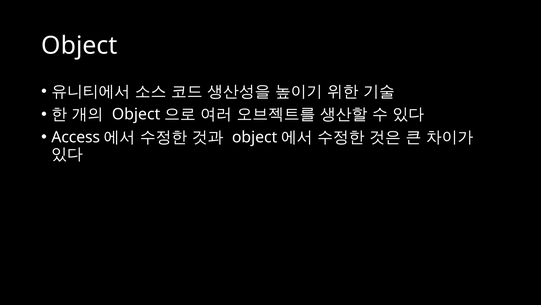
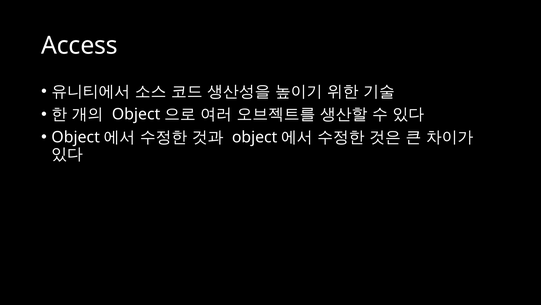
Object: Object -> Access (80, 45)
Access: Access -> Object (76, 137)
